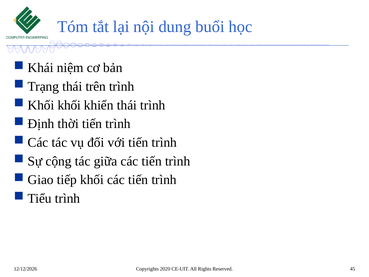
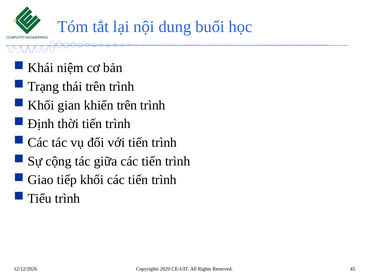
Khối khối: khối -> gian (69, 105)
khiển thái: thái -> trên (127, 105)
